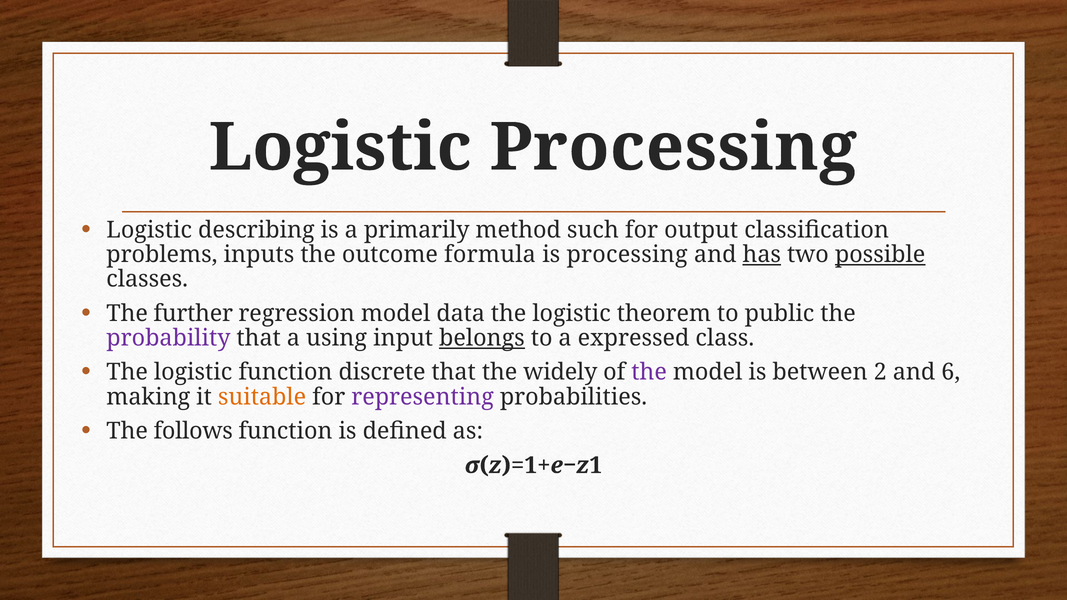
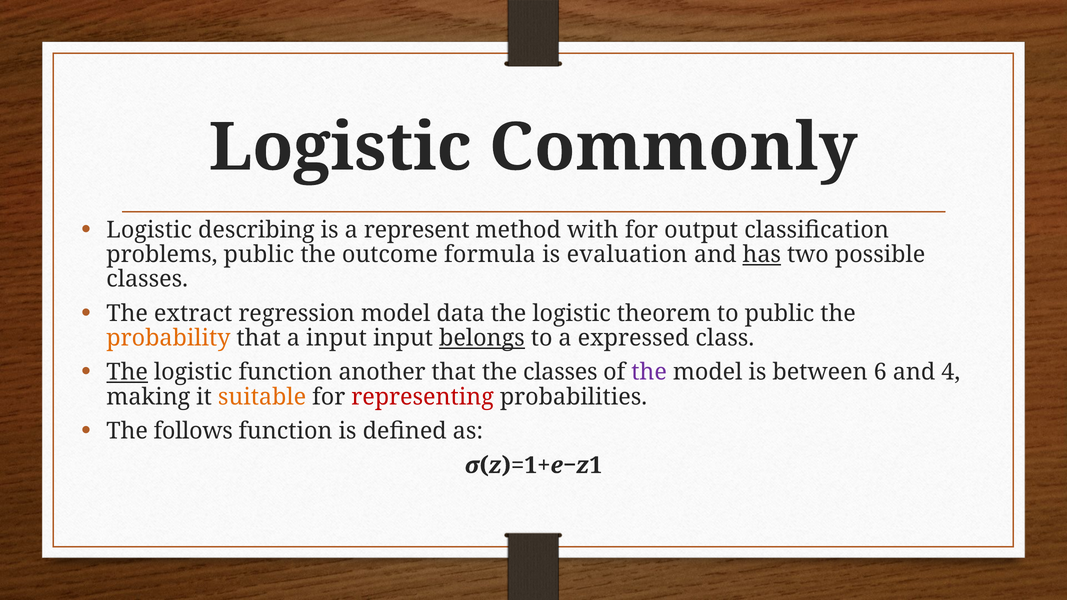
Logistic Processing: Processing -> Commonly (673, 148)
primarily: primarily -> represent (417, 230)
such: such -> with (593, 230)
problems inputs: inputs -> public (259, 255)
is processing: processing -> evaluation (627, 255)
possible underline: present -> none (880, 255)
further: further -> extract (193, 314)
probability colour: purple -> orange (168, 338)
a using: using -> input (336, 338)
The underline: none -> present (127, 372)
discrete: discrete -> another (382, 372)
the widely: widely -> classes (560, 372)
2: 2 -> 6 (880, 372)
6: 6 -> 4 (951, 372)
representing colour: purple -> red (423, 397)
